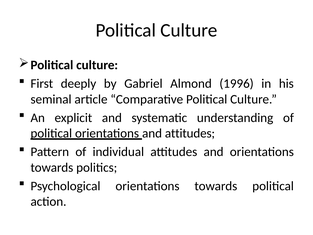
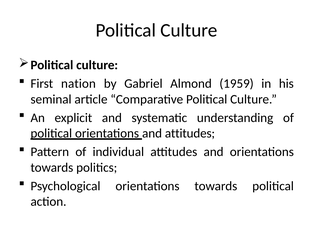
deeply: deeply -> nation (78, 84)
1996: 1996 -> 1959 (237, 84)
